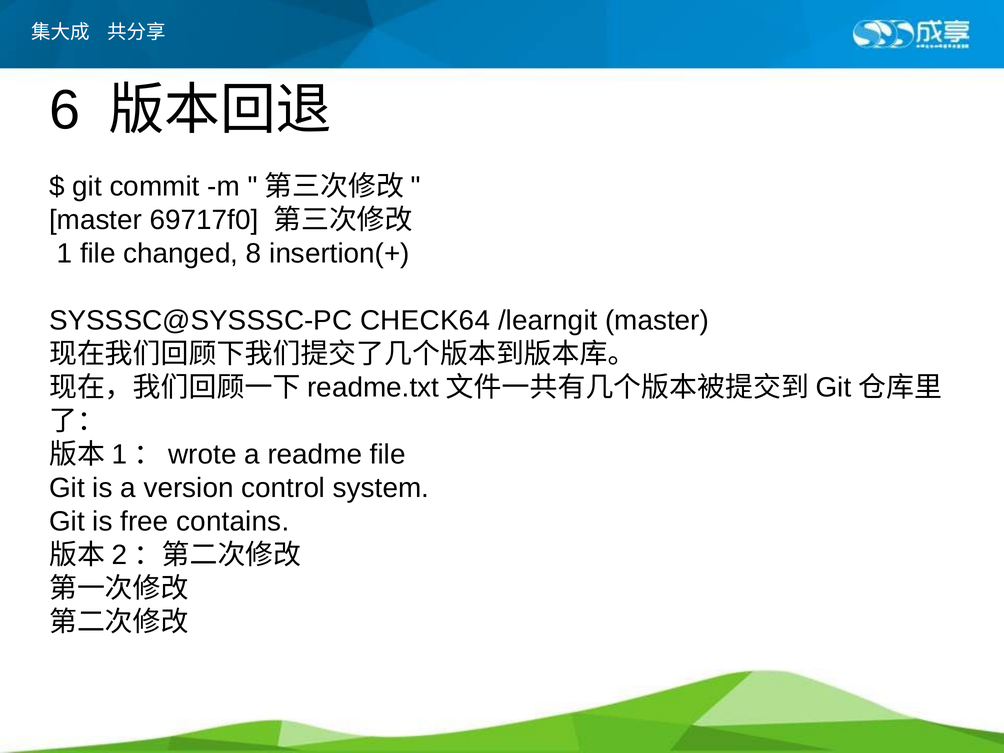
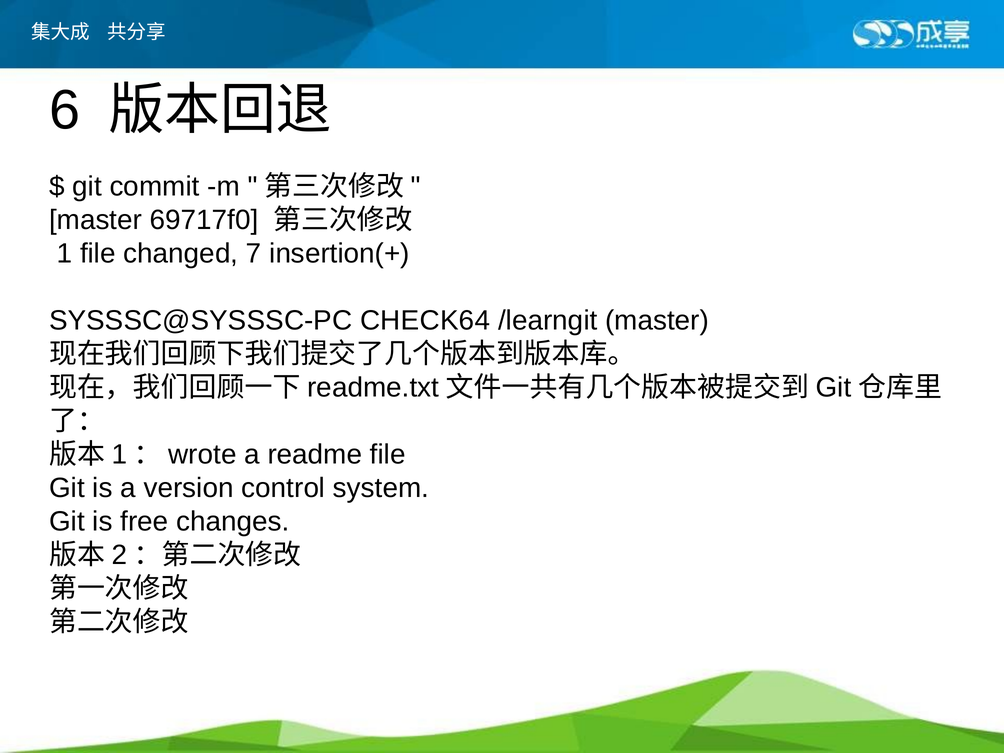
8: 8 -> 7 (254, 254)
contains: contains -> changes (233, 521)
